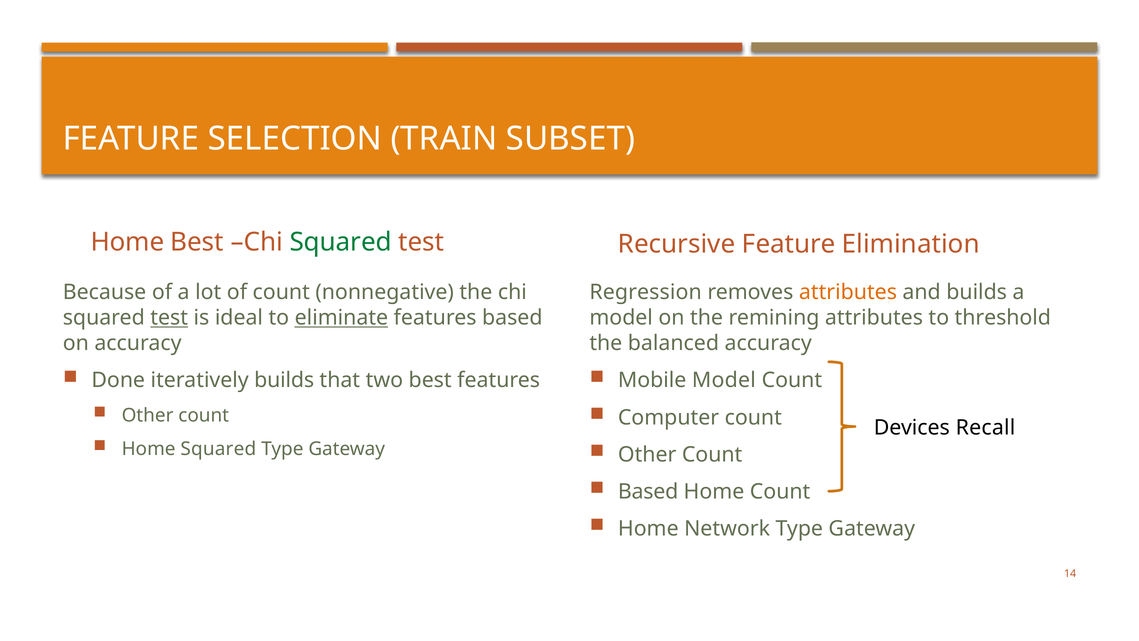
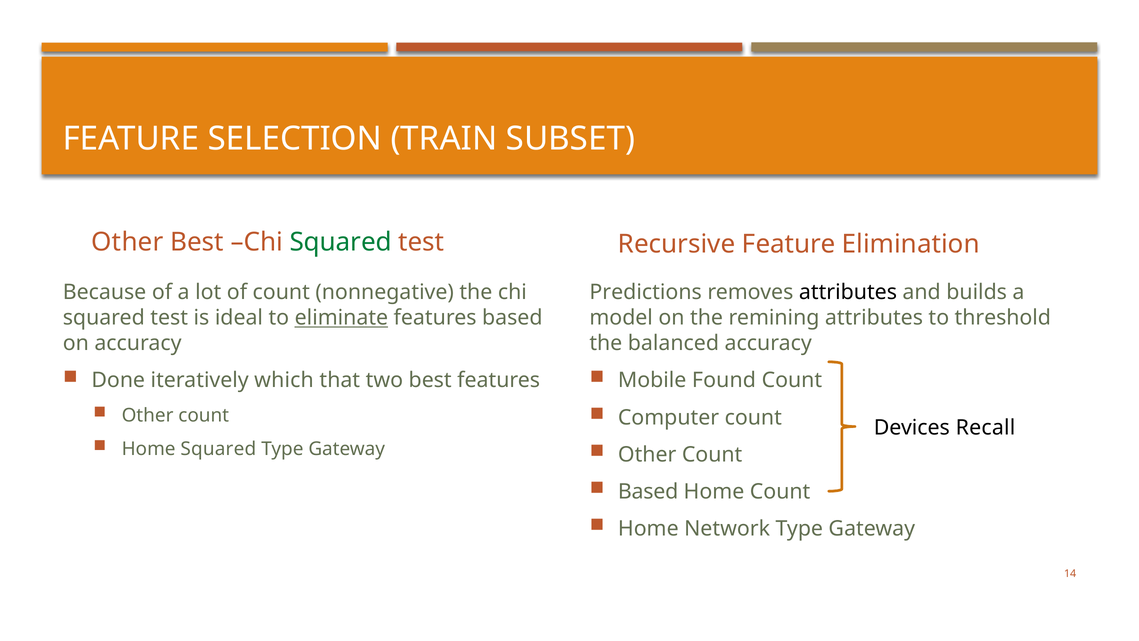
Home: Home -> Other (127, 242)
Regression: Regression -> Predictions (646, 292)
attributes colour: orange -> black (848, 292)
test underline: present -> none (169, 318)
iteratively builds: builds -> which (284, 380)
Mobile Model: Model -> Found (724, 380)
